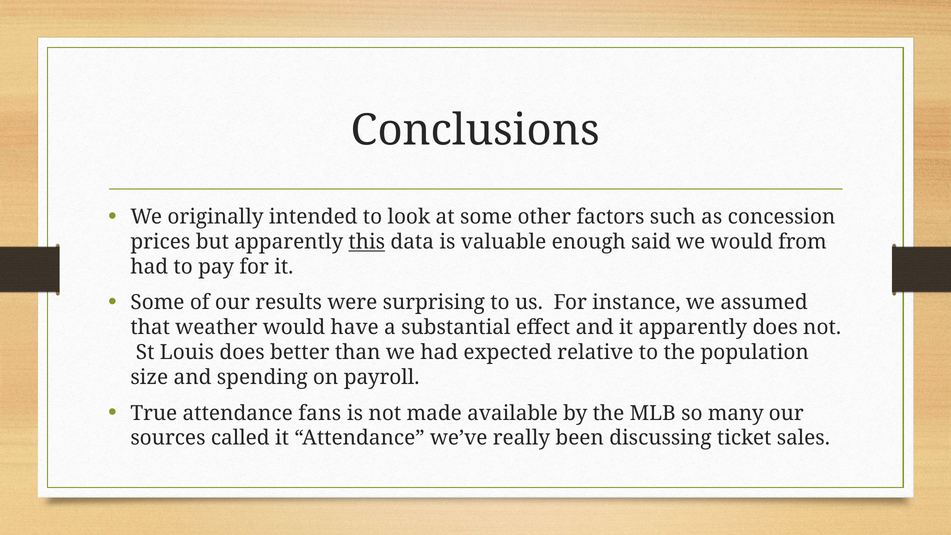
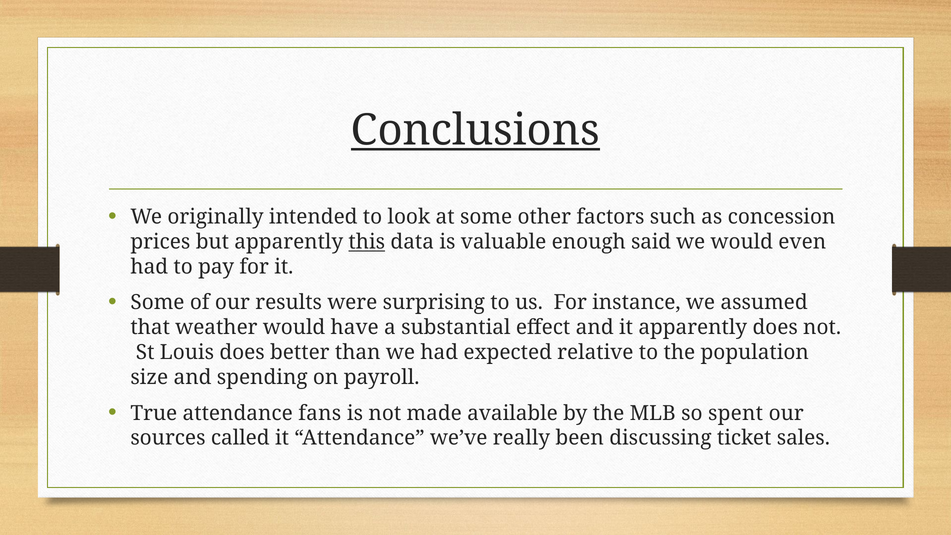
Conclusions underline: none -> present (475, 130)
from: from -> even (802, 242)
many: many -> spent (736, 413)
